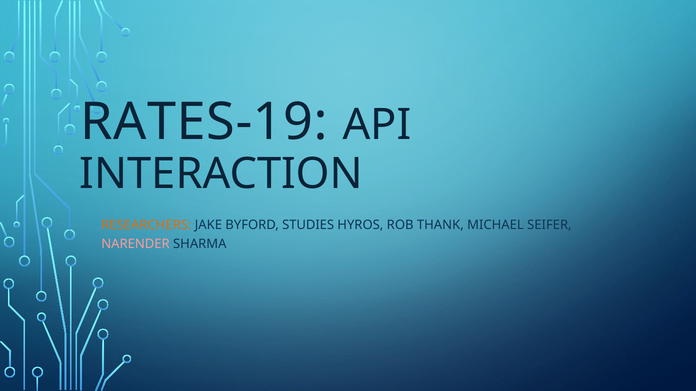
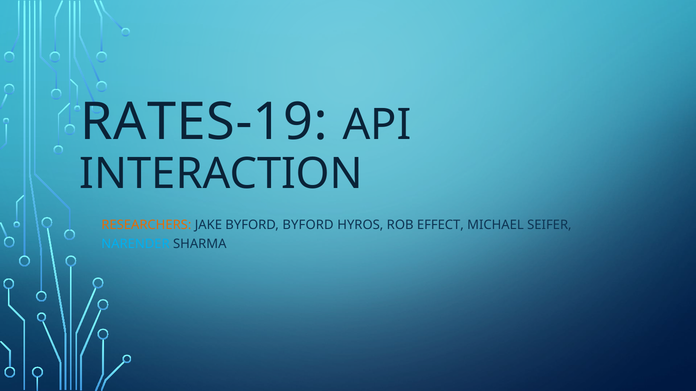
BYFORD STUDIES: STUDIES -> BYFORD (308, 225)
THANK: THANK -> EFFECT (440, 225)
NARENDER colour: pink -> light blue (135, 244)
